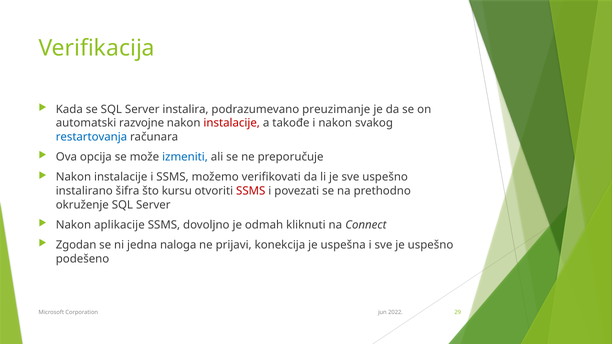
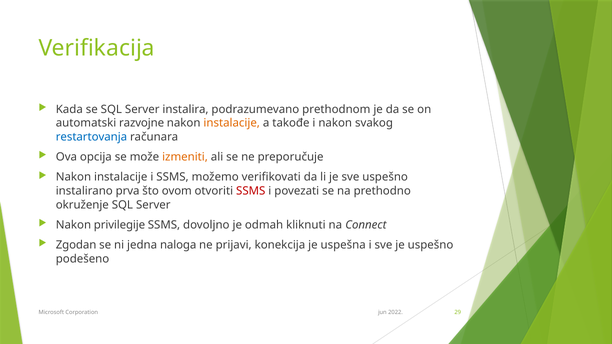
preuzimanje: preuzimanje -> prethodnom (336, 109)
instalacije colour: red -> orange (232, 123)
izmeniti colour: blue -> orange (185, 157)
šifra: šifra -> prva (128, 191)
kursu: kursu -> ovom (177, 191)
aplikacije: aplikacije -> privilegije (119, 225)
